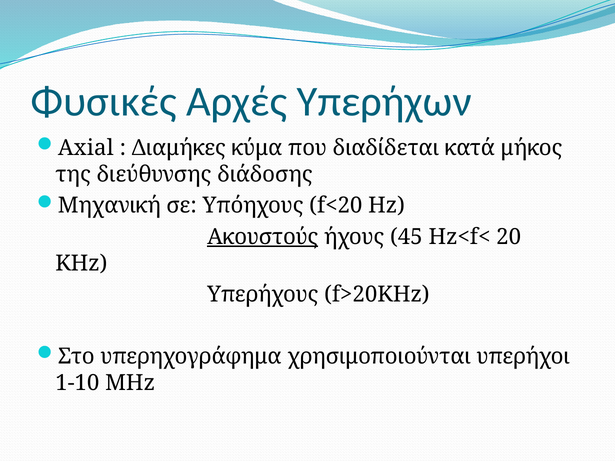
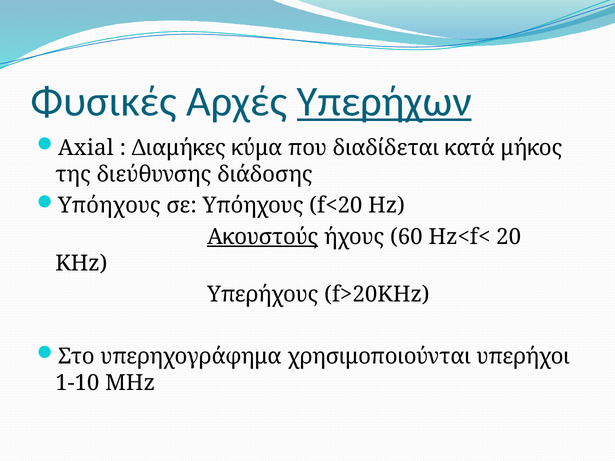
Υπερήχων underline: none -> present (384, 102)
Μηχανική: Μηχανική -> Υπόηχους (109, 206)
45: 45 -> 60 (406, 237)
